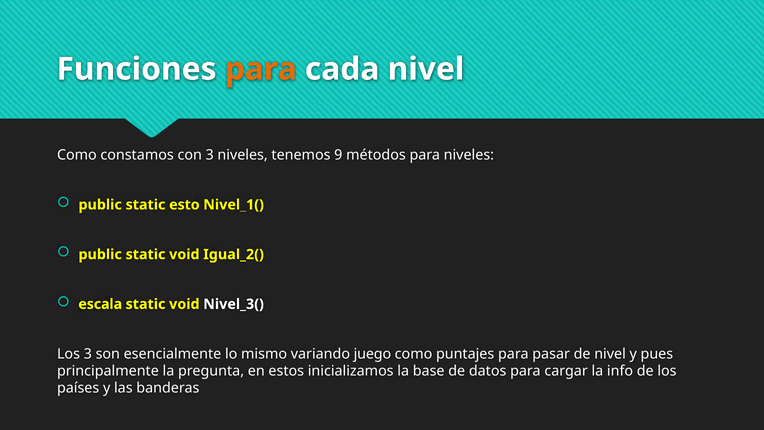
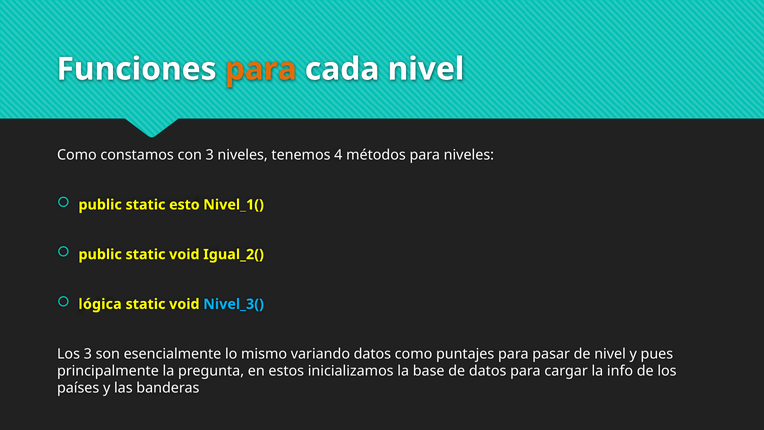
9: 9 -> 4 (338, 155)
escala: escala -> lógica (100, 304)
Nivel_3( colour: white -> light blue (234, 304)
variando juego: juego -> datos (372, 354)
